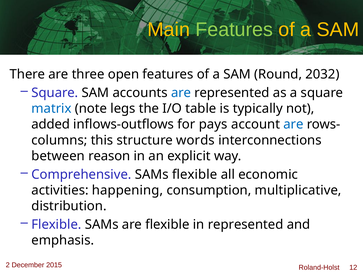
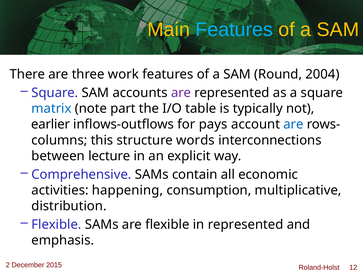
Features colour: light green -> light blue (234, 30)
open: open -> work (123, 74)
2032: 2032 -> 2004 (322, 74)
are colour: blue -> purple (181, 93)
legs: legs -> part (123, 108)
added: added -> earlier (51, 124)
reason: reason -> lecture (109, 156)
SAMs flexible: flexible -> contain (195, 174)
